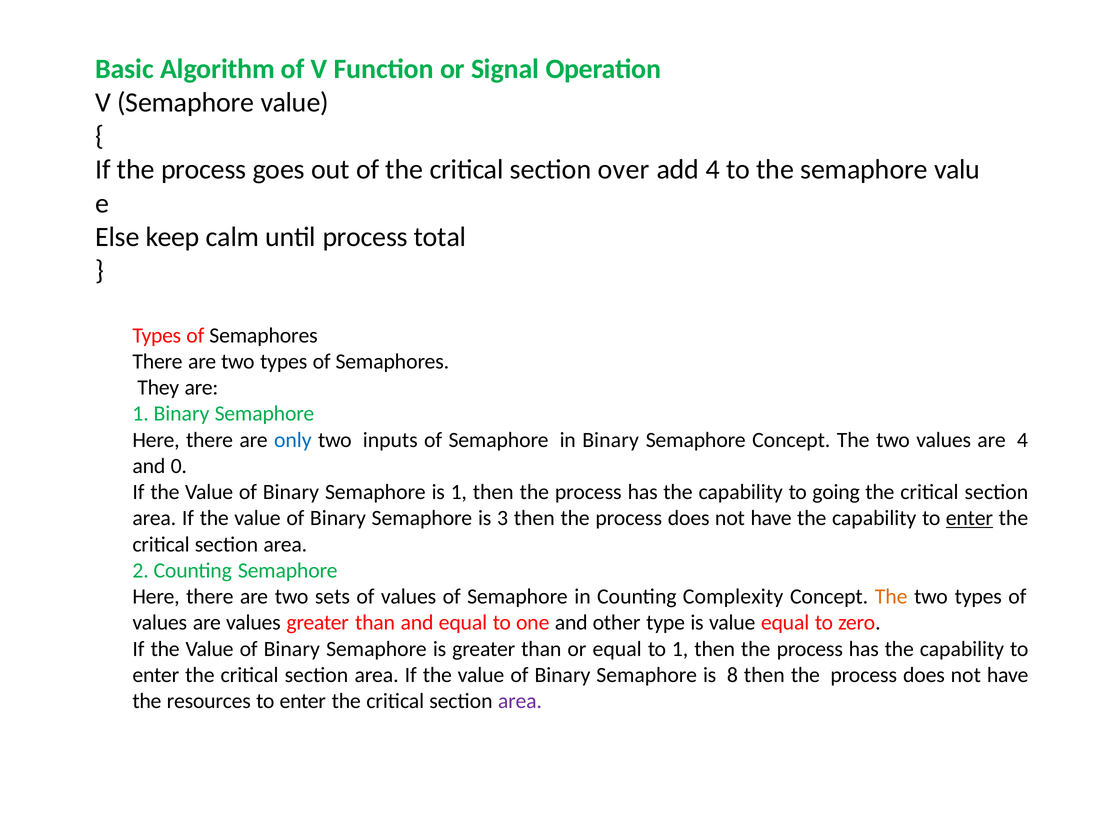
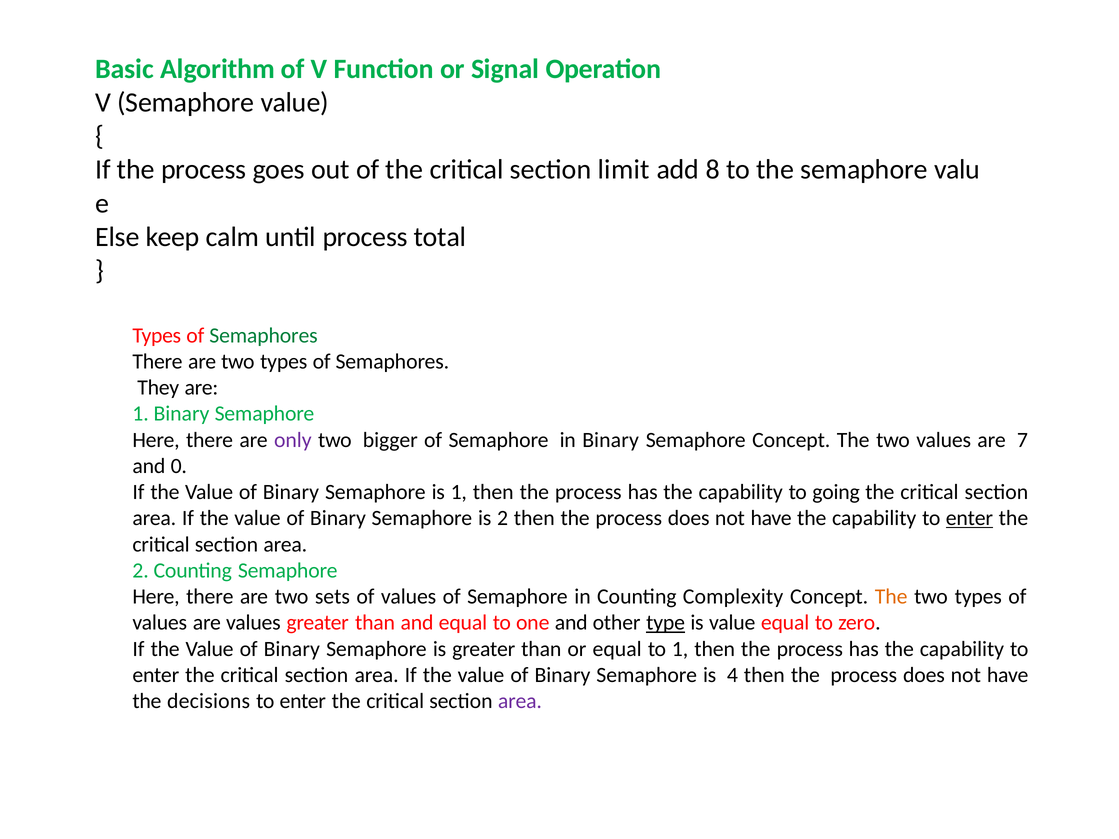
over: over -> limit (624, 170)
add 4: 4 -> 8 (713, 170)
Semaphores colour: black -> green (263, 335)
only colour: blue -> purple (293, 440)
inputs: inputs -> bigger (390, 440)
are 4: 4 -> 7 (1022, 440)
3: 3 -> 2 (503, 518)
type underline: none -> present (666, 623)
8: 8 -> 4 (732, 675)
resources: resources -> decisions (209, 701)
